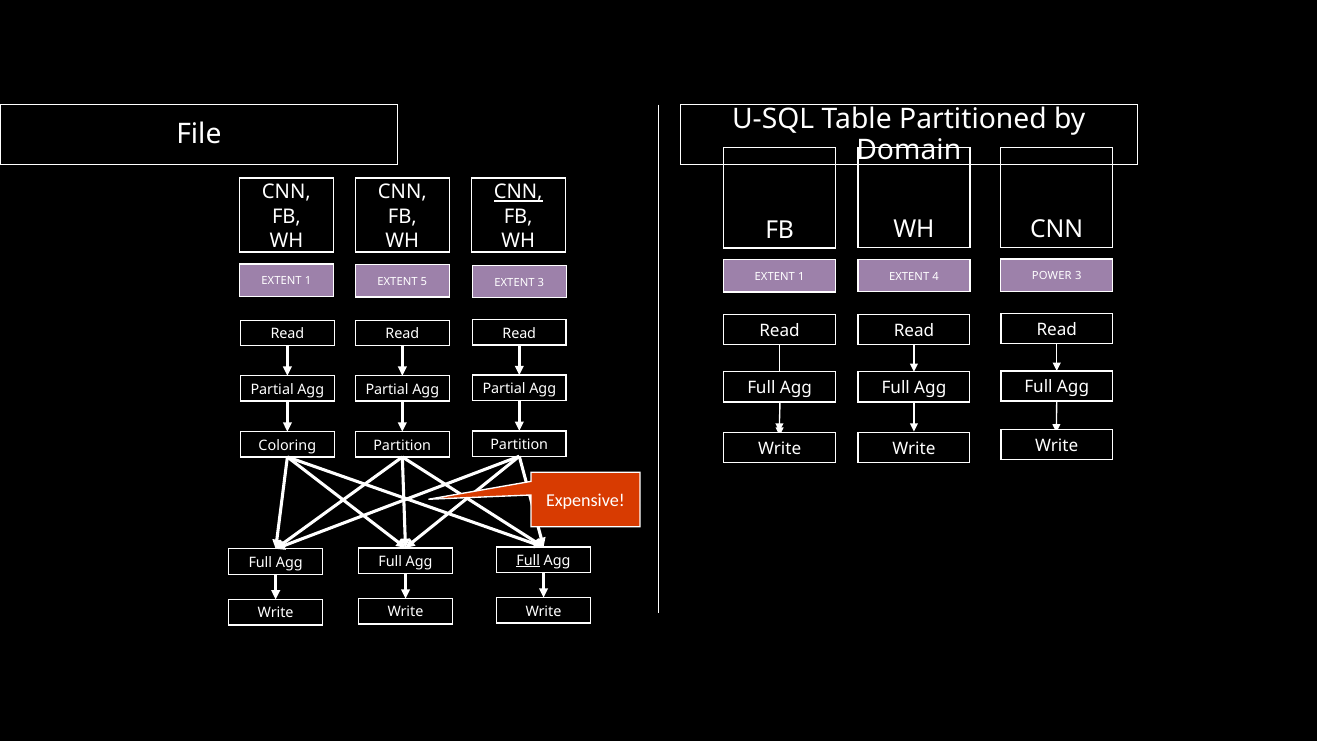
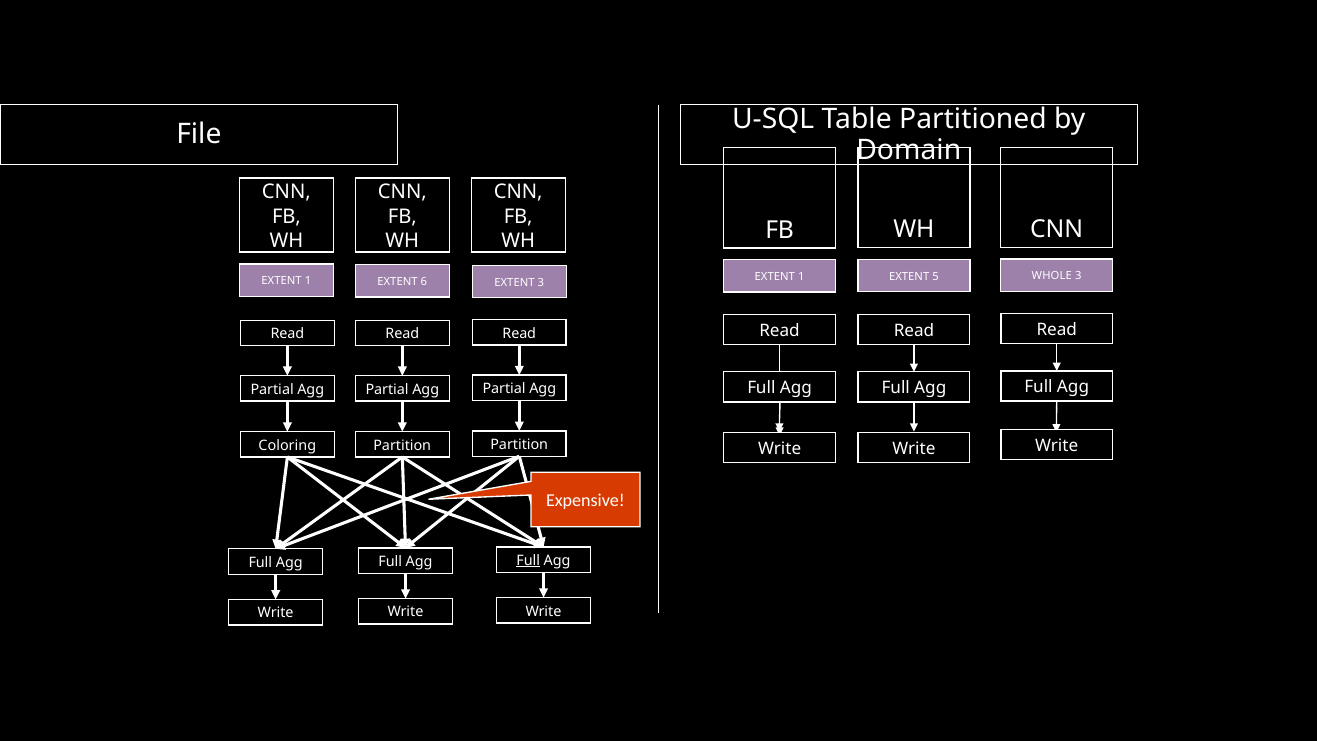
CNN underline: present -> none (518, 192)
POWER: POWER -> WHOLE (1052, 276)
4: 4 -> 5 (936, 276)
5: 5 -> 6 (424, 282)
